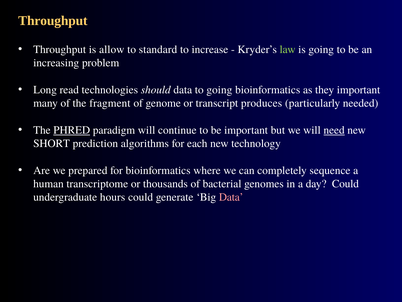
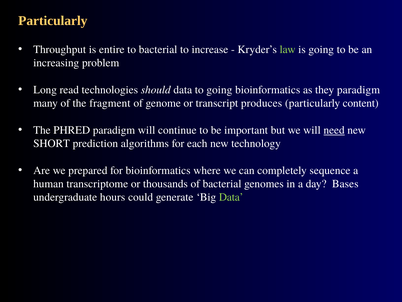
Throughput: Throughput -> Particularly (53, 21)
allow: allow -> entire (112, 49)
to standard: standard -> bacterial (158, 49)
they important: important -> paradigm (358, 90)
needed: needed -> content (361, 103)
PHRED underline: present -> none (72, 130)
day Could: Could -> Bases (345, 183)
Data colour: pink -> light green (231, 197)
